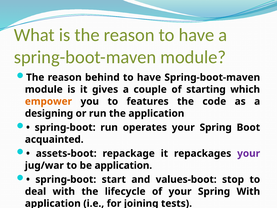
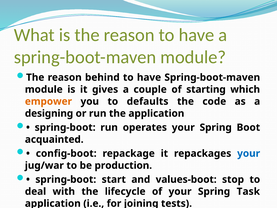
features: features -> defaults (148, 101)
assets-boot: assets-boot -> config-boot (66, 153)
your colour: purple -> blue (249, 153)
be application: application -> production (123, 165)
Spring With: With -> Task (248, 191)
